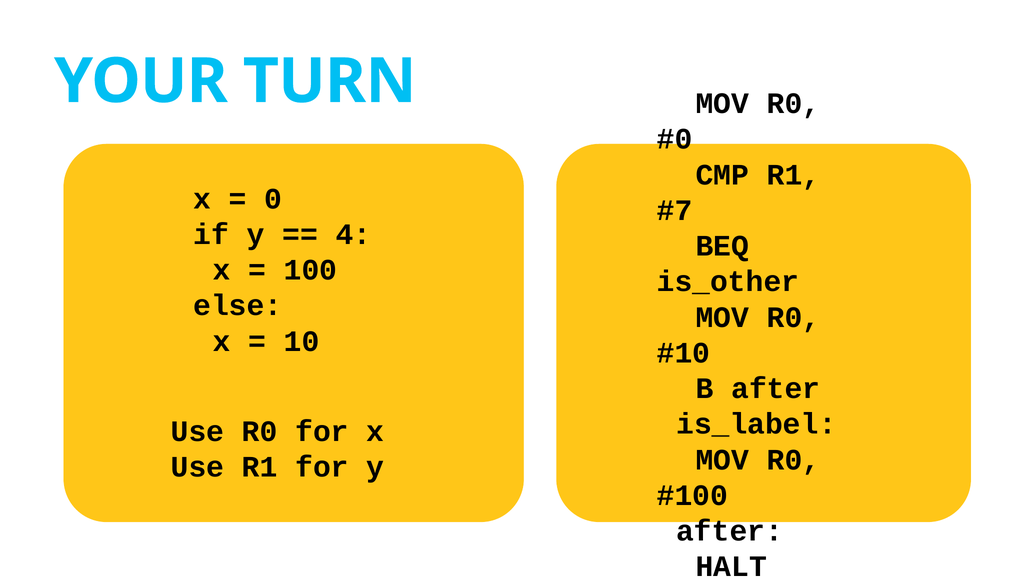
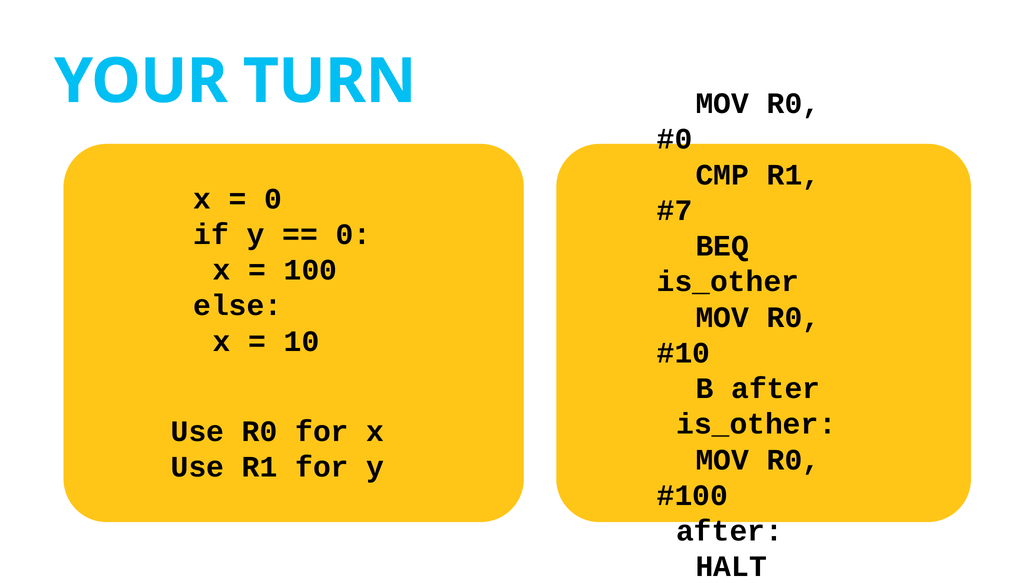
4: 4 -> 0 (353, 234)
is_label: is_label -> is_other (756, 424)
